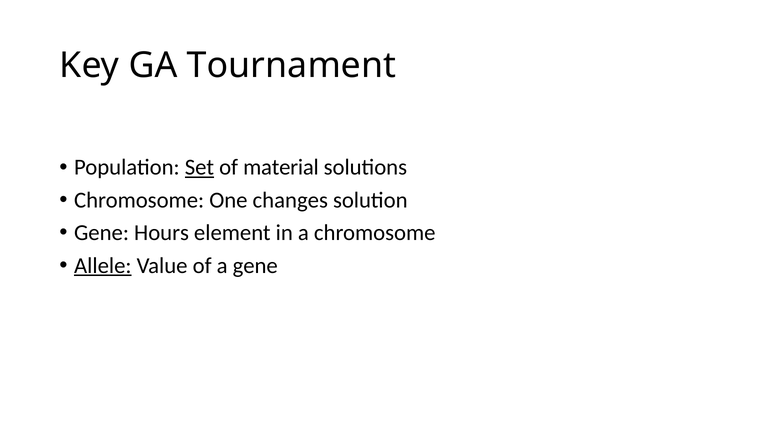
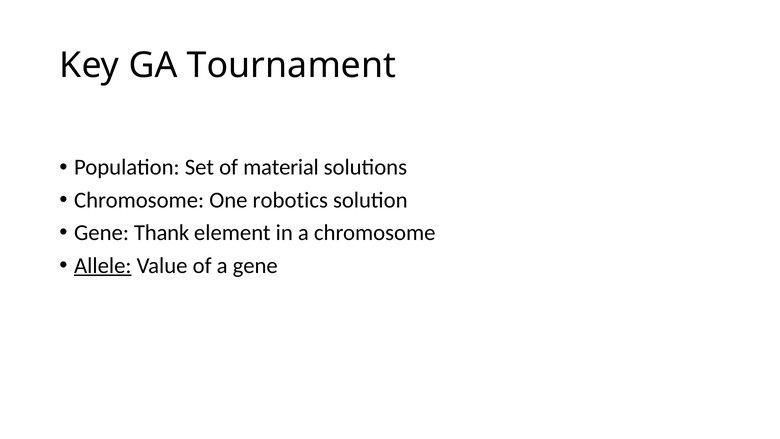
Set underline: present -> none (199, 167)
changes: changes -> robotics (290, 200)
Hours: Hours -> Thank (162, 233)
